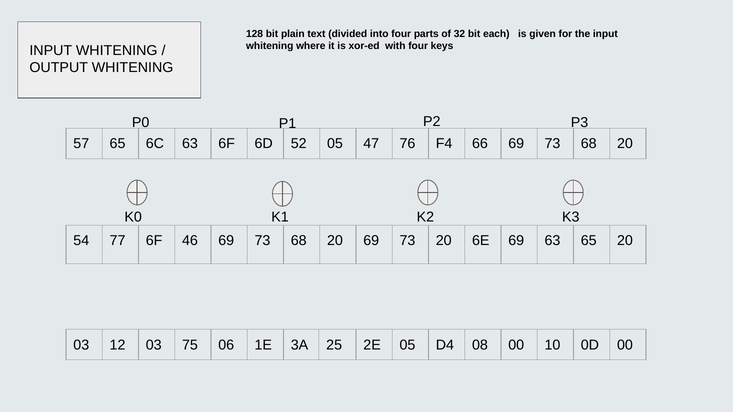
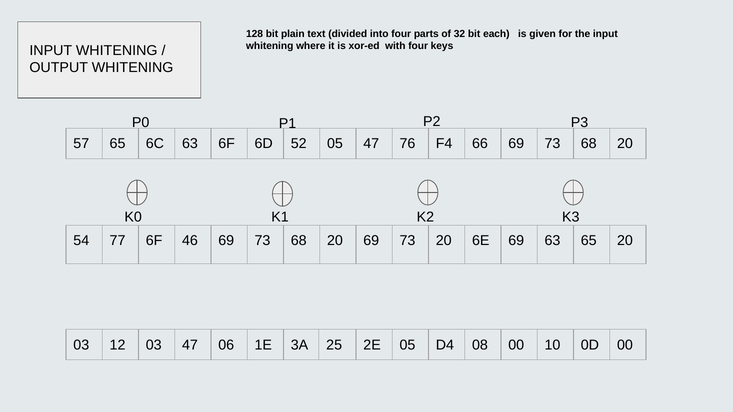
03 75: 75 -> 47 (190, 345)
